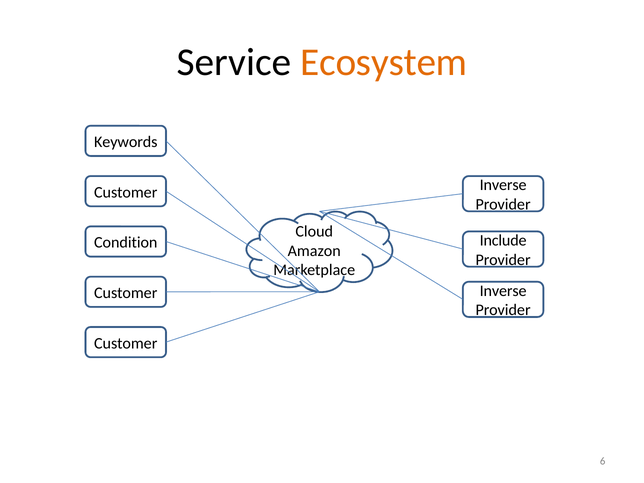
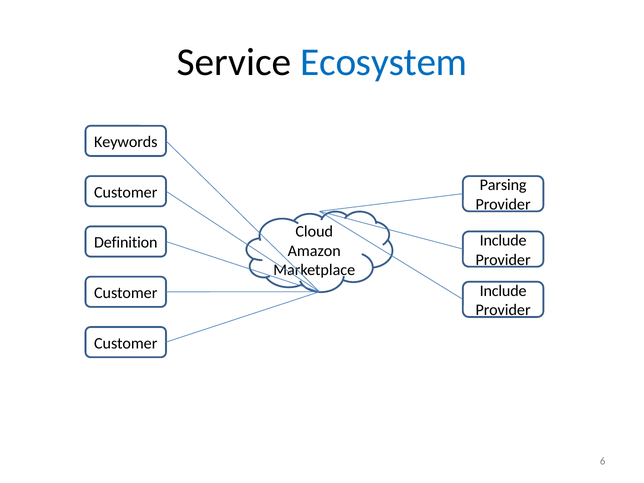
Ecosystem colour: orange -> blue (384, 62)
Inverse: Inverse -> Parsing (503, 185)
Condition: Condition -> Definition (126, 243)
Inverse: Inverse -> Include (503, 291)
